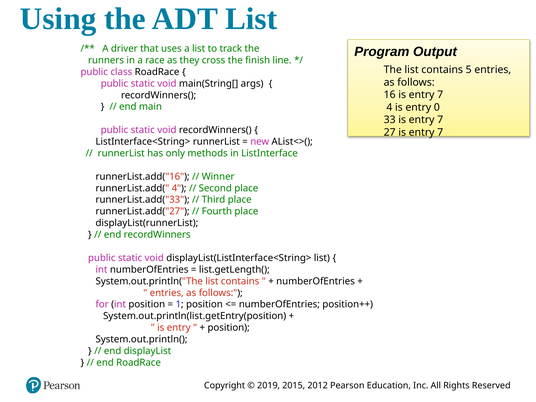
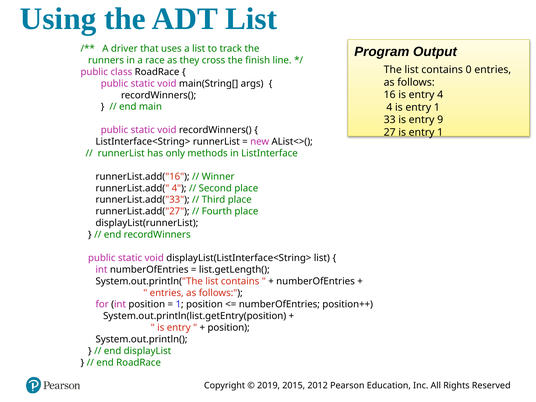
5: 5 -> 0 (469, 70)
16 is entry 7: 7 -> 4 (440, 95)
4 is entry 0: 0 -> 1 (437, 107)
33 is entry 7: 7 -> 9 (440, 120)
27 is entry 7: 7 -> 1 (440, 132)
